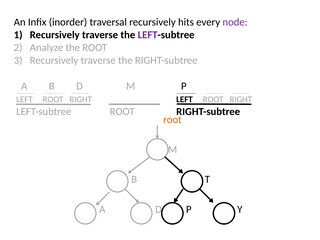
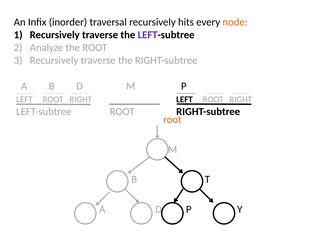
node colour: purple -> orange (235, 22)
